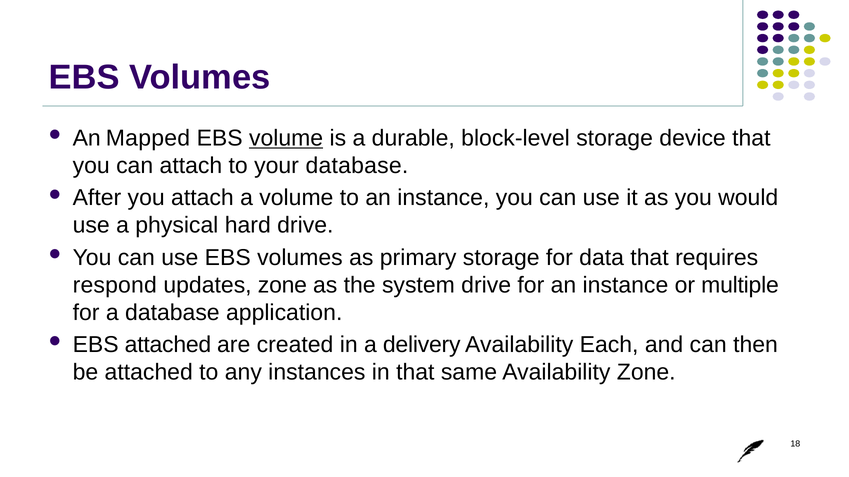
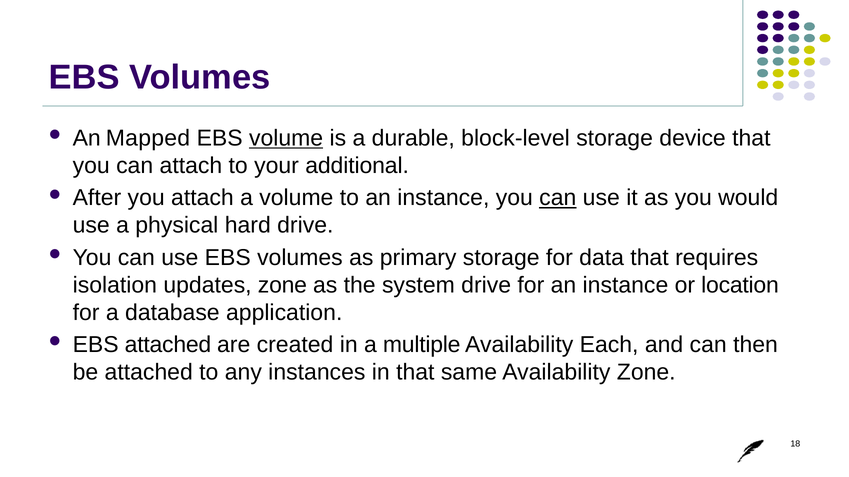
your database: database -> additional (357, 166)
can underline: none -> present (558, 198)
respond: respond -> isolation (115, 285)
multiple: multiple -> location (740, 285)
delivery: delivery -> multiple (422, 345)
